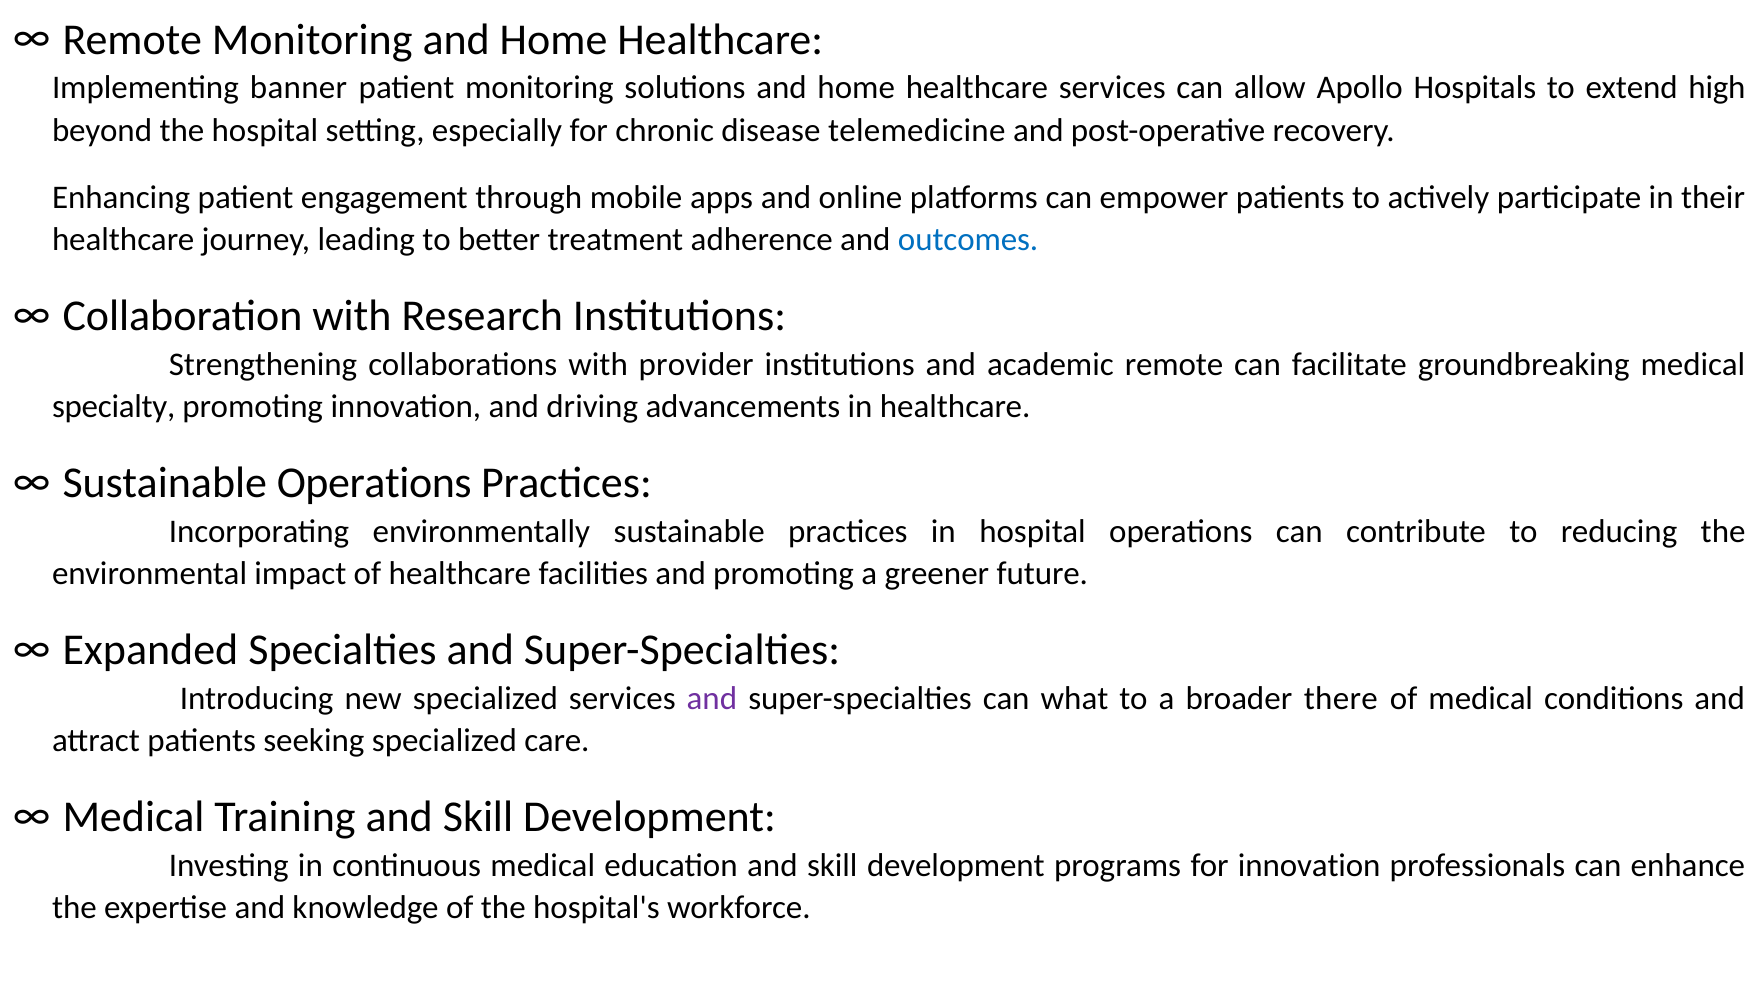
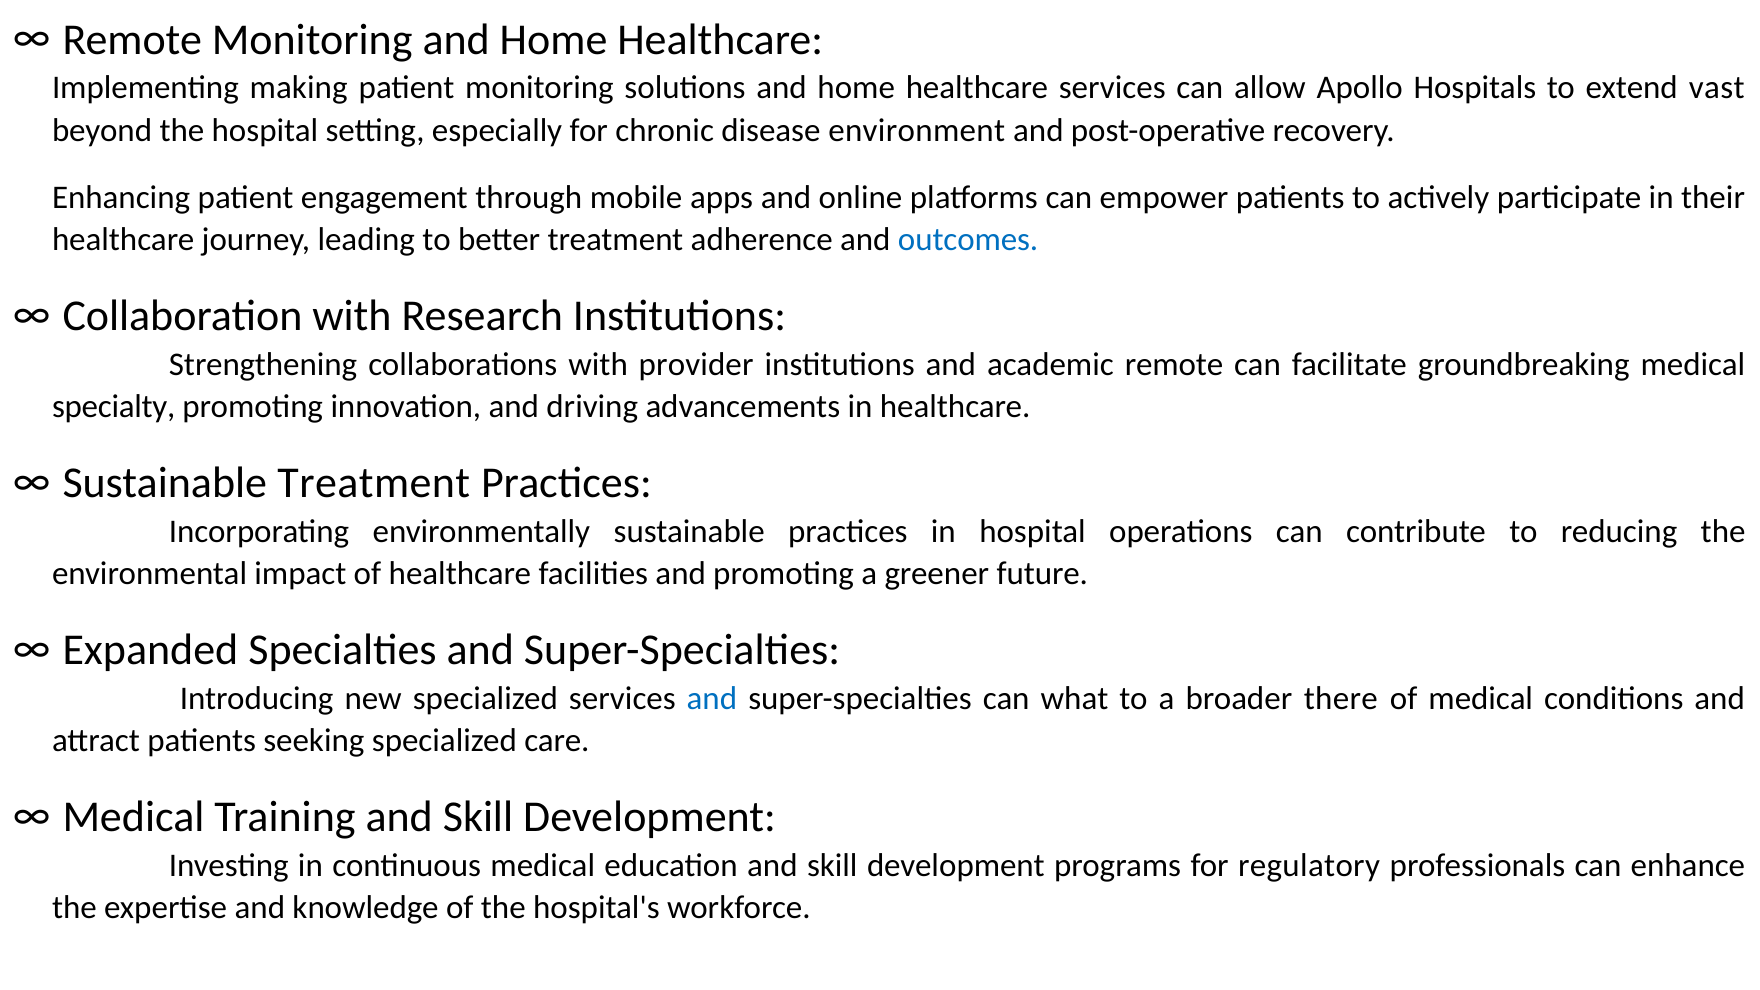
banner: banner -> making (299, 88)
high: high -> vast (1717, 88)
telemedicine: telemedicine -> environment (917, 130)
Sustainable Operations: Operations -> Treatment (374, 483)
and colour: purple -> blue (712, 698)
for innovation: innovation -> regulatory (1309, 865)
